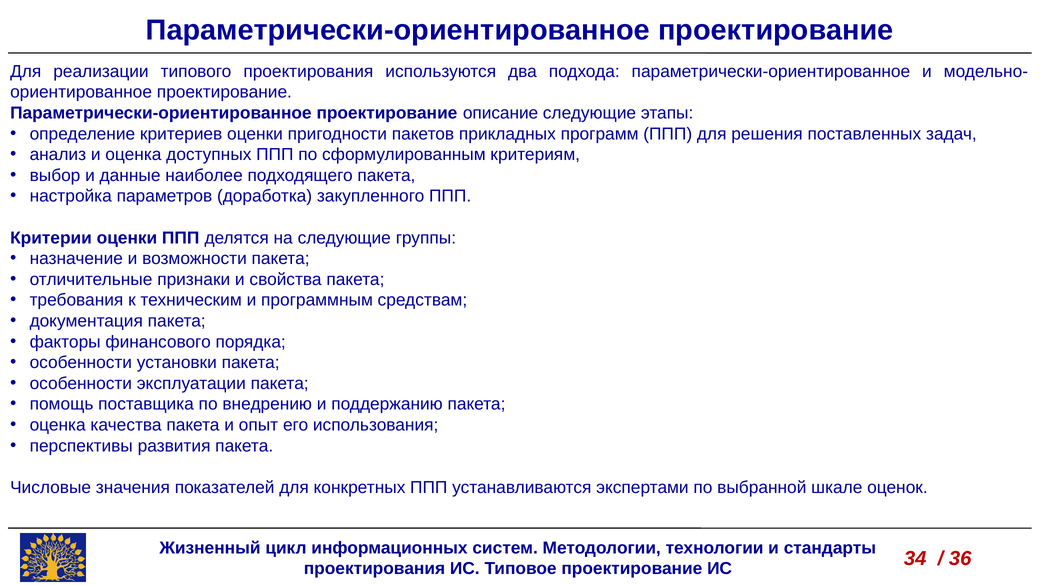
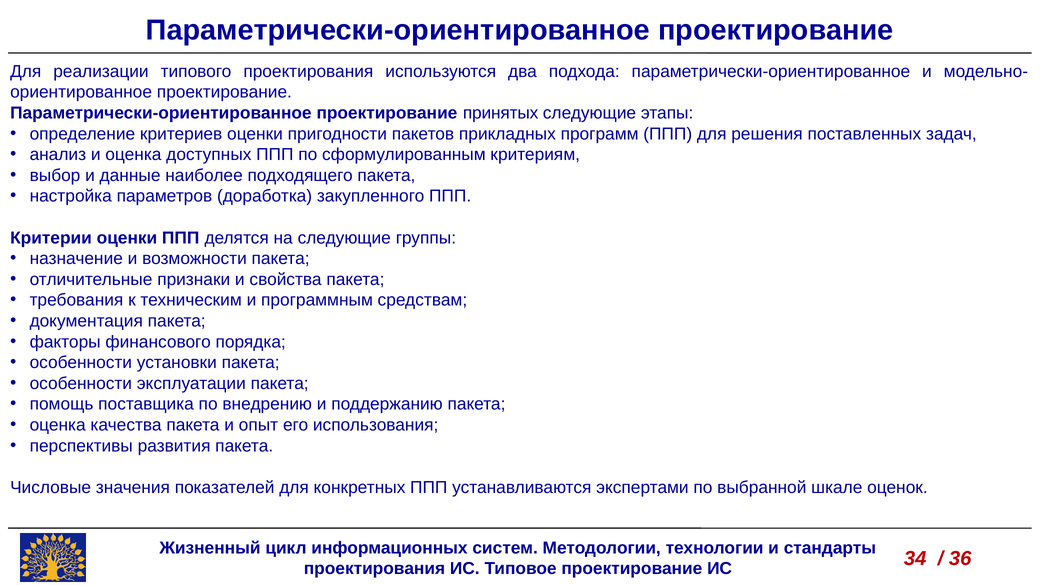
описание: описание -> принятых (501, 113)
